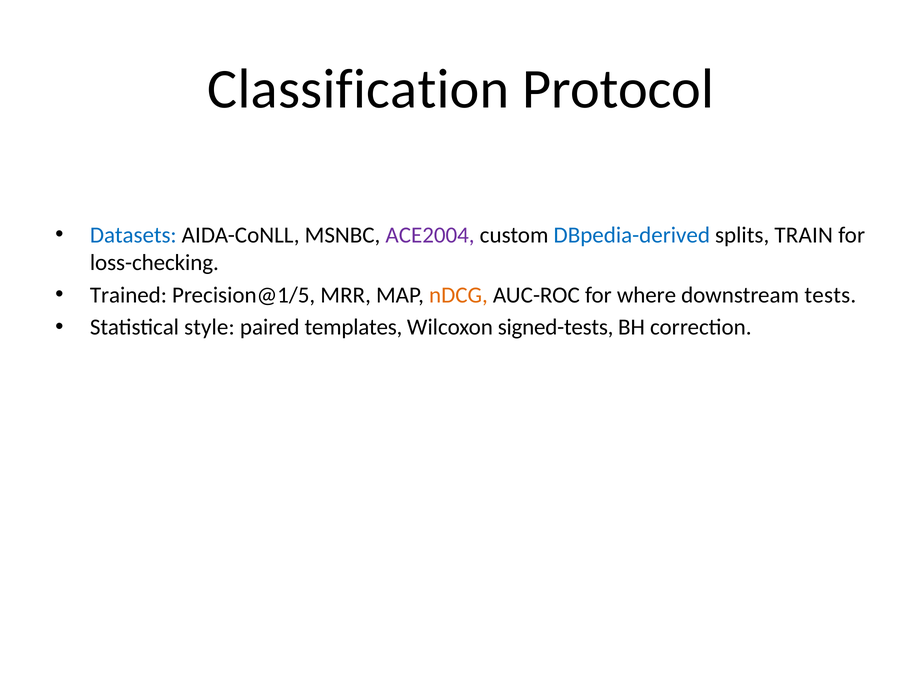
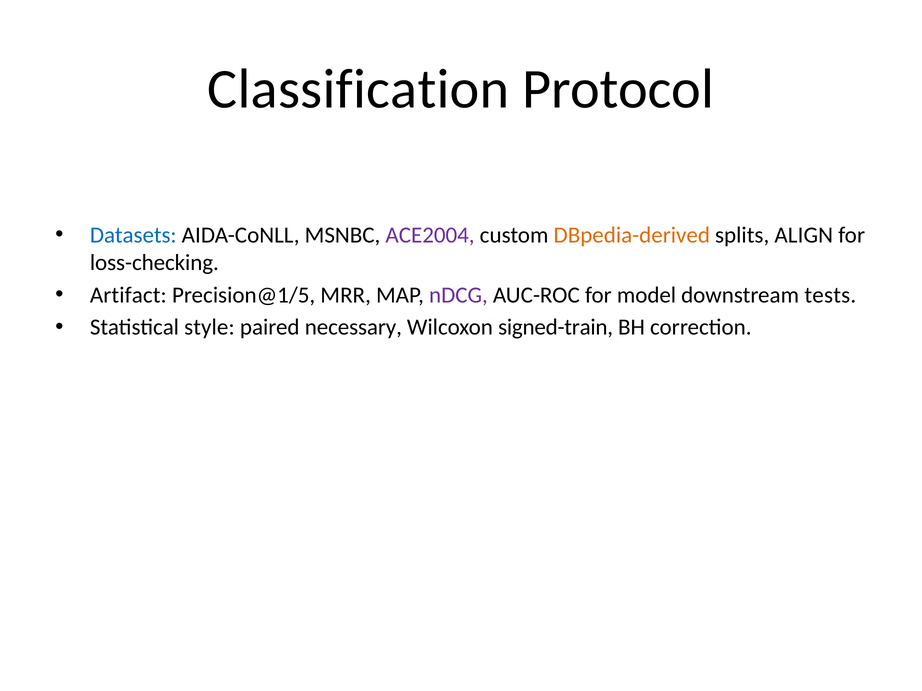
DBpedia-derived colour: blue -> orange (632, 235)
TRAIN: TRAIN -> ALIGN (804, 235)
Trained: Trained -> Artifact (128, 295)
nDCG colour: orange -> purple (458, 295)
where: where -> model (647, 295)
templates: templates -> necessary (353, 327)
signed-tests: signed-tests -> signed-train (556, 327)
